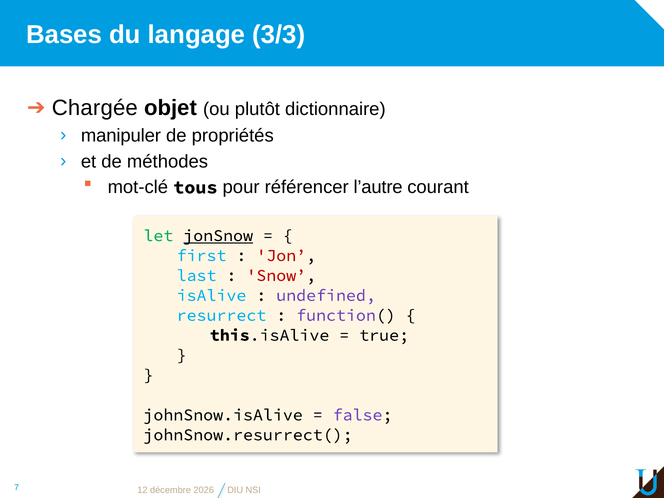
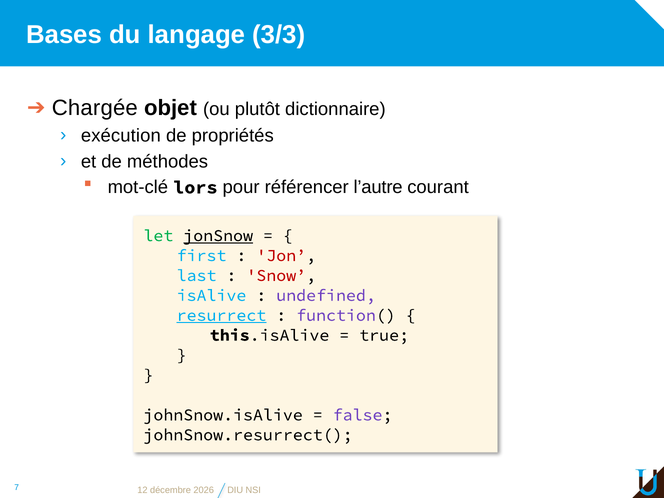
manipuler: manipuler -> exécution (121, 136)
tous: tous -> lors (195, 187)
resurrect underline: none -> present (221, 315)
